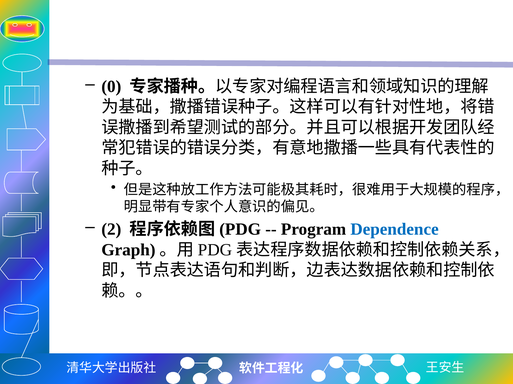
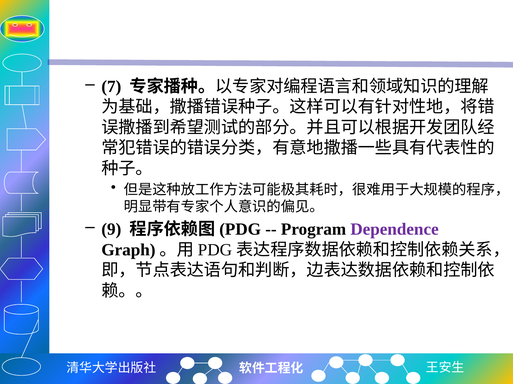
0: 0 -> 7 (111, 87)
2: 2 -> 9 (111, 230)
Dependence colour: blue -> purple (395, 230)
